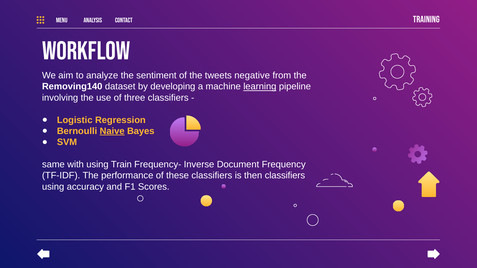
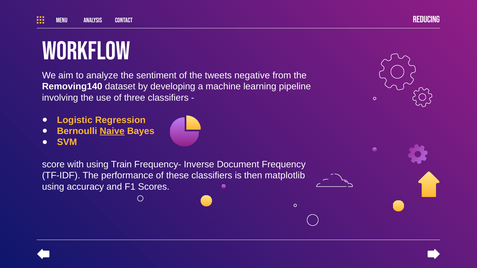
training: training -> reducing (426, 20)
learning underline: present -> none (260, 87)
same: same -> score (53, 165)
then classifiers: classifiers -> matplotlib (285, 176)
